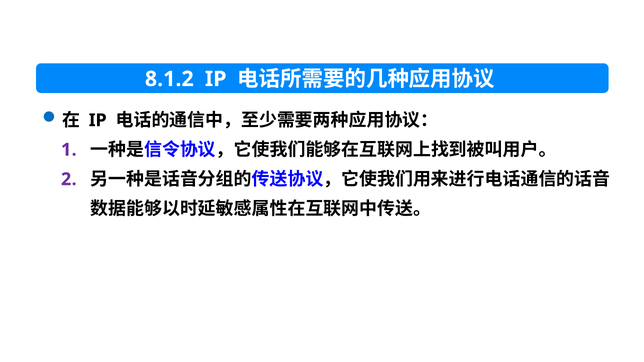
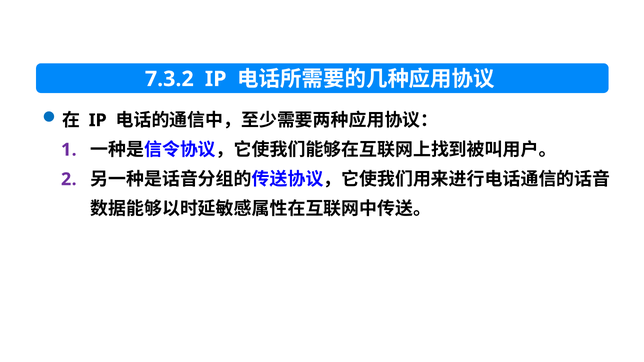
8.1.2: 8.1.2 -> 7.3.2 (169, 79)
